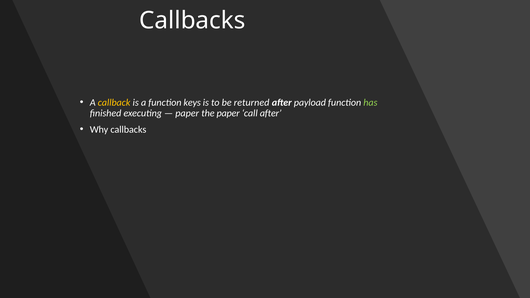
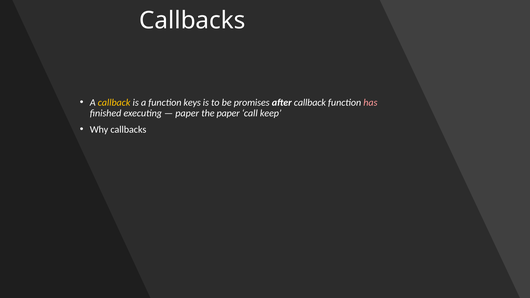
returned: returned -> promises (252, 102)
after payload: payload -> callback (310, 102)
has colour: light green -> pink (370, 102)
call after: after -> keep (271, 113)
